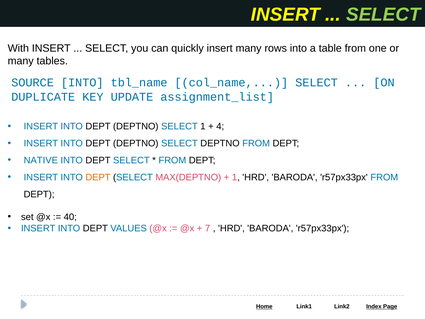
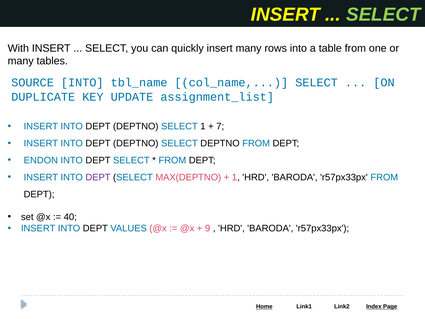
4: 4 -> 7 (220, 126)
NATIVE: NATIVE -> ENDON (41, 160)
DEPT colour: orange -> purple (98, 177)
7: 7 -> 9 (208, 228)
